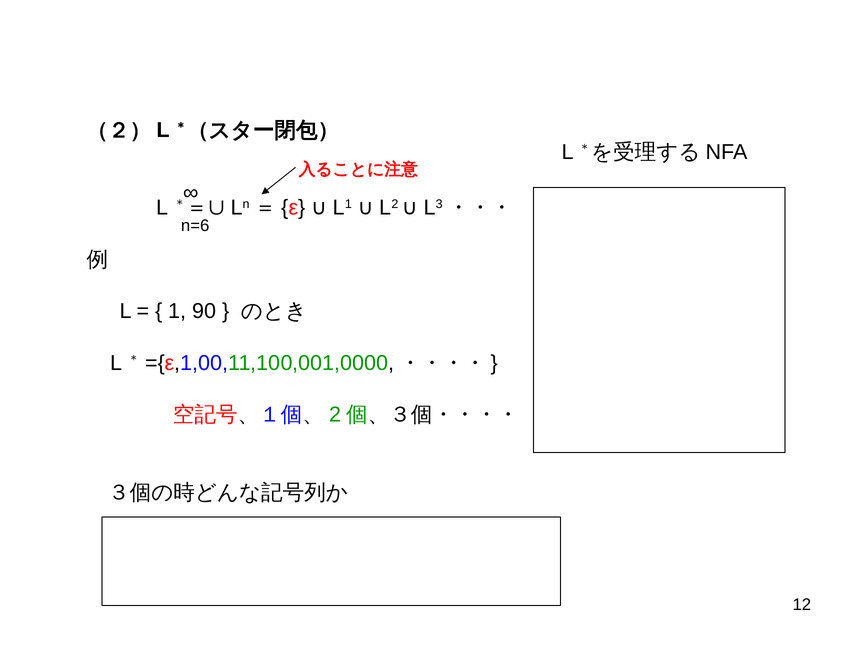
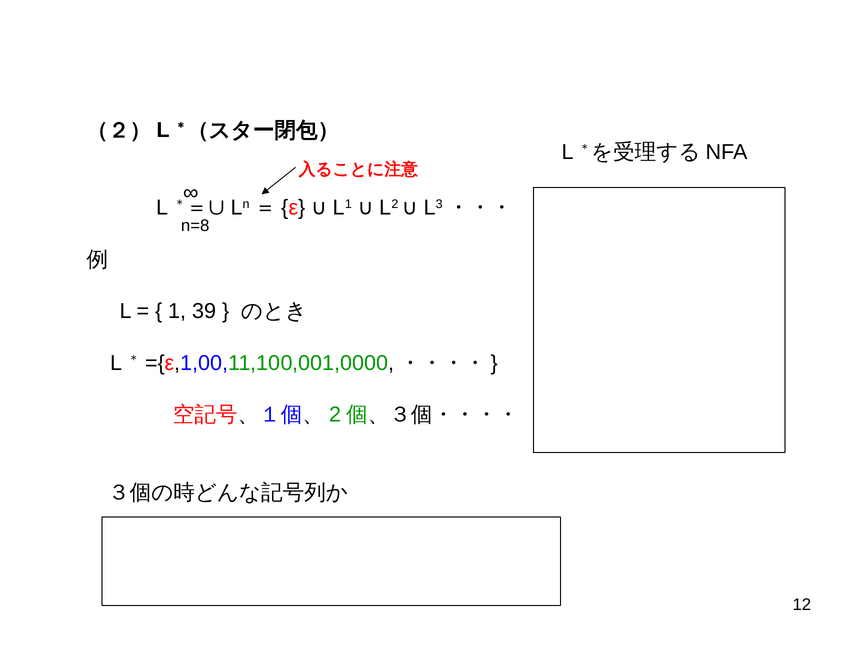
n=6: n=6 -> n=8 (195, 226)
90: 90 -> 39 (204, 311)
